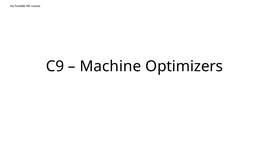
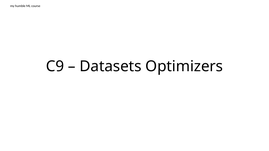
Machine: Machine -> Datasets (110, 66)
